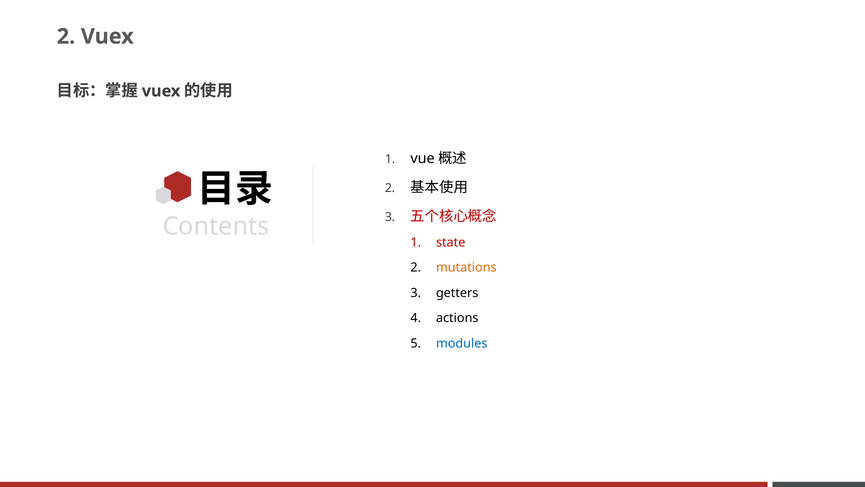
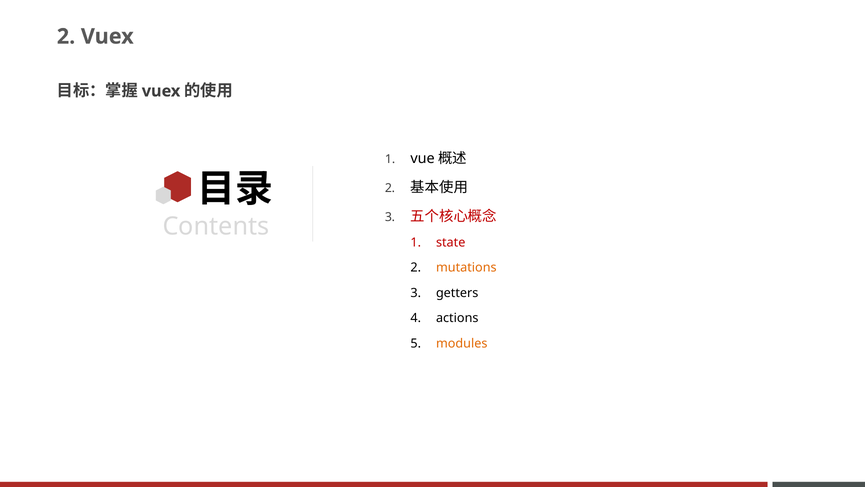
modules colour: blue -> orange (462, 343)
